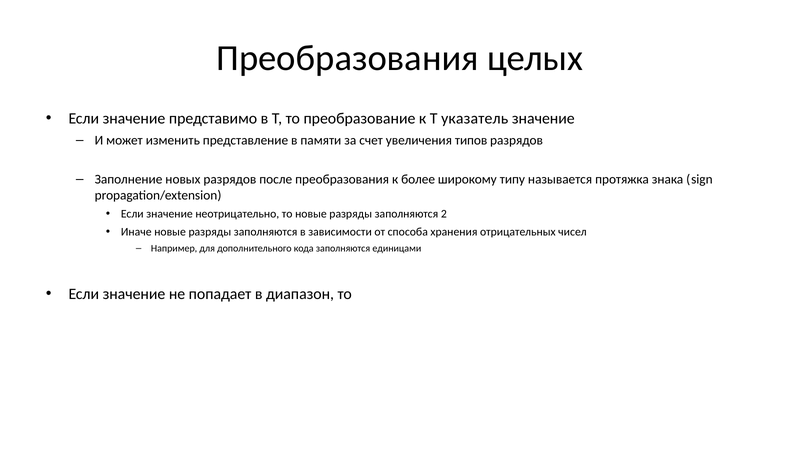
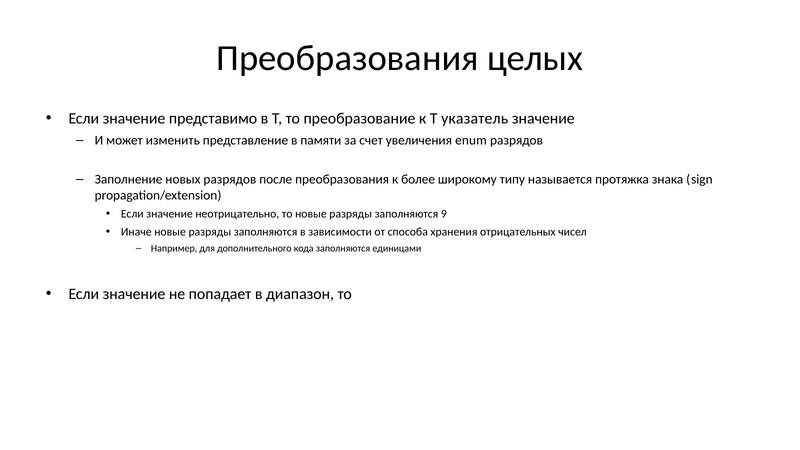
типов: типов -> enum (471, 141)
2: 2 -> 9 (444, 214)
